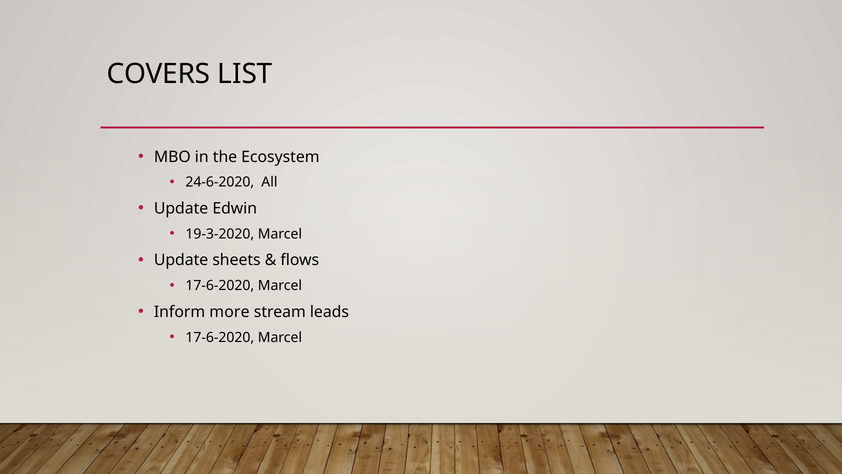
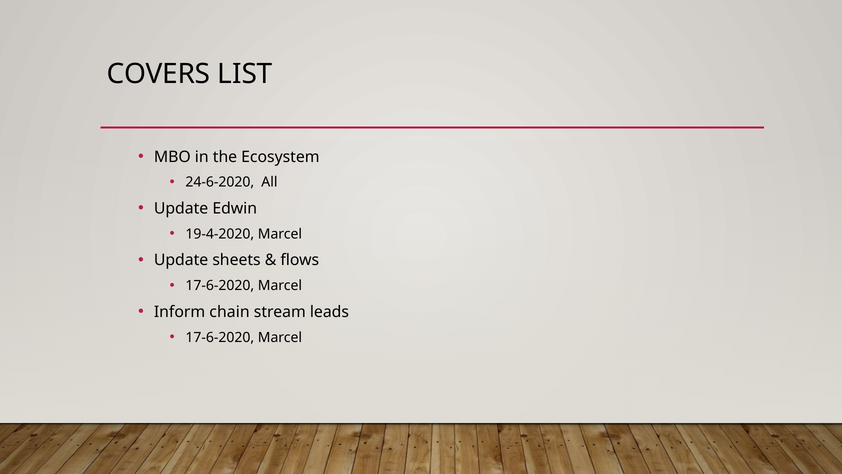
19-3-2020: 19-3-2020 -> 19-4-2020 (220, 234)
more: more -> chain (230, 312)
